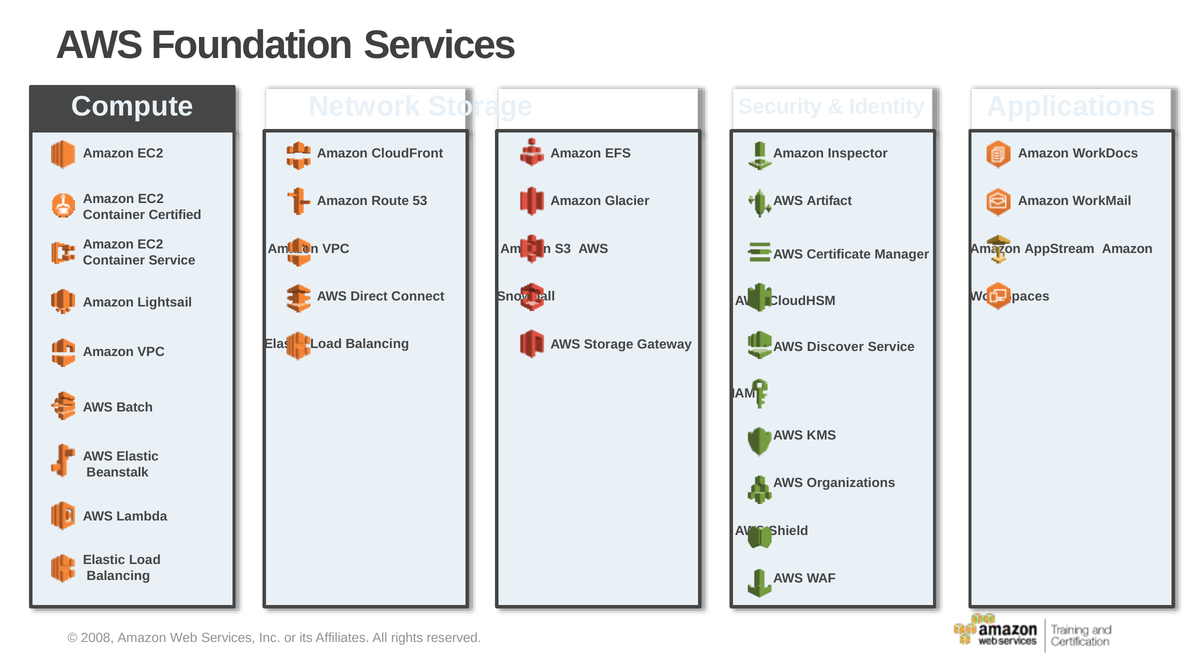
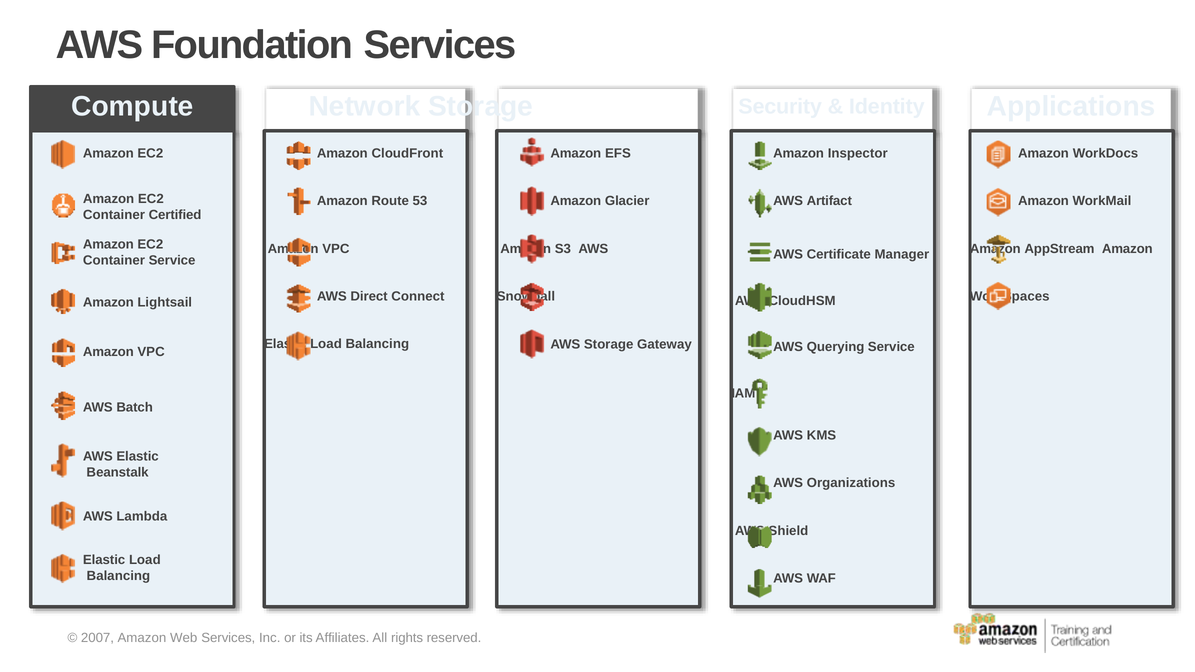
Discover: Discover -> Querying (836, 347)
2008: 2008 -> 2007 (97, 638)
